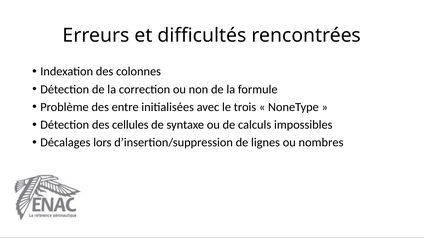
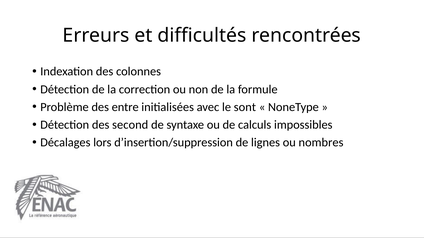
trois: trois -> sont (245, 107)
cellules: cellules -> second (130, 125)
